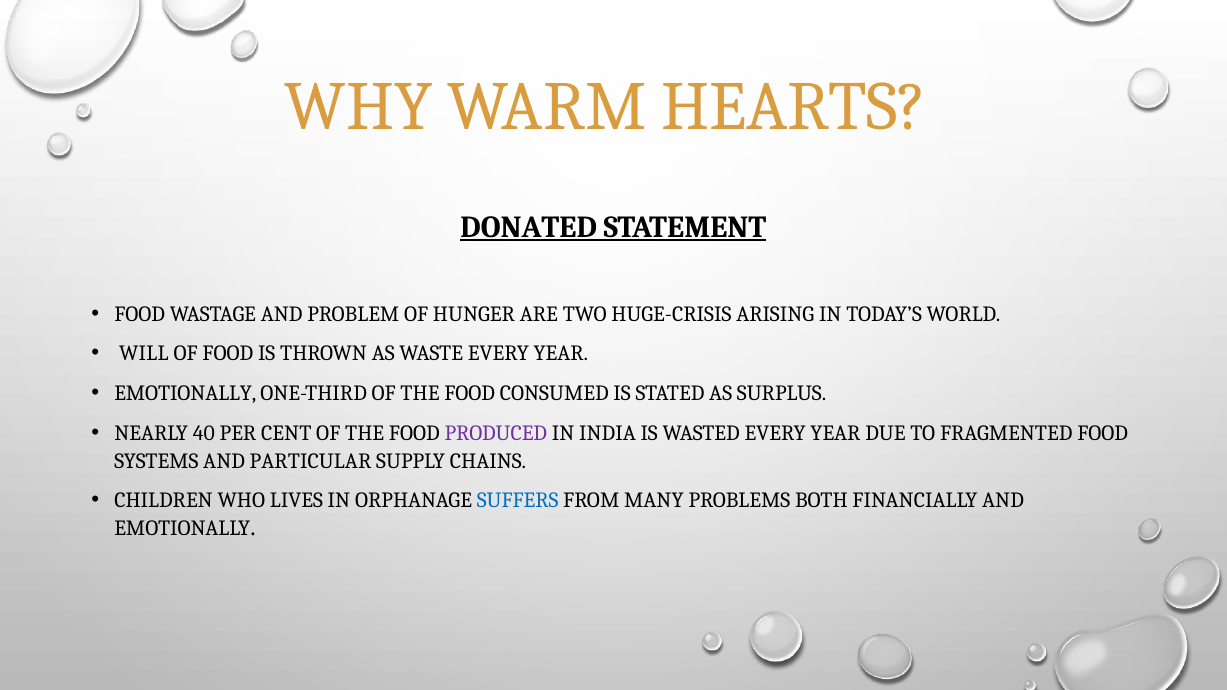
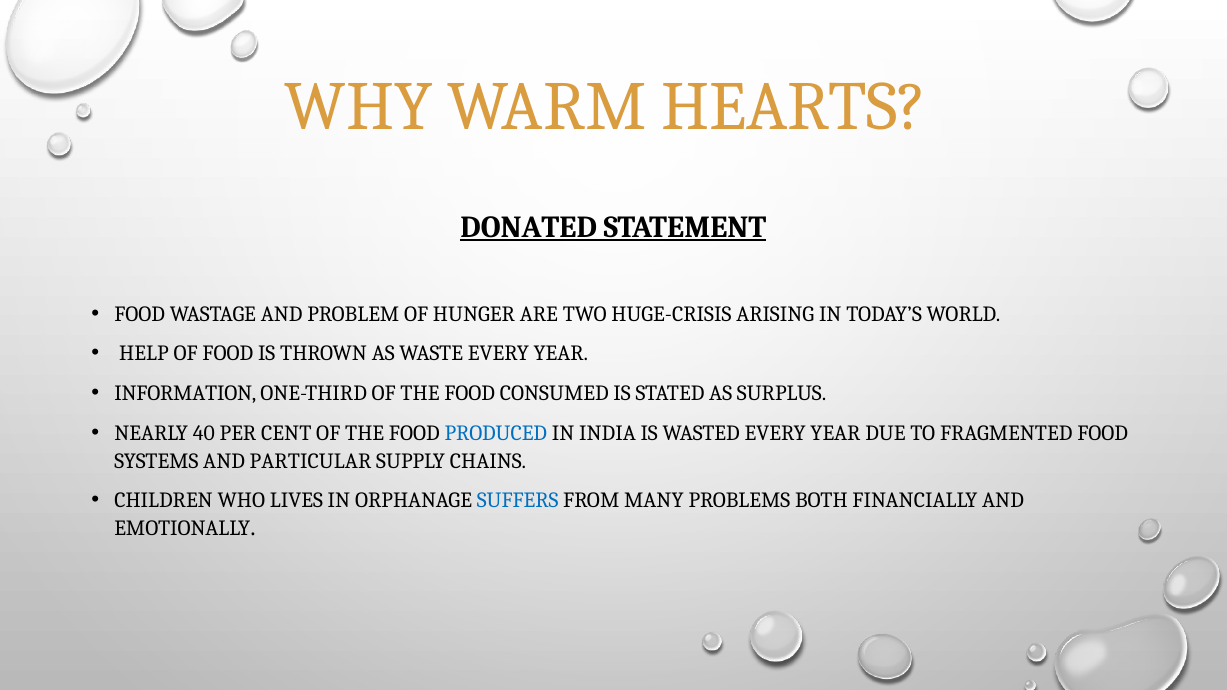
WILL: WILL -> HELP (144, 354)
EMOTIONALLY: EMOTIONALLY -> INFORMATION (185, 393)
PRODUCED colour: purple -> blue (496, 433)
